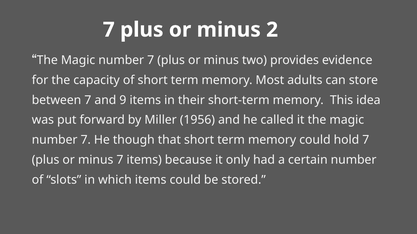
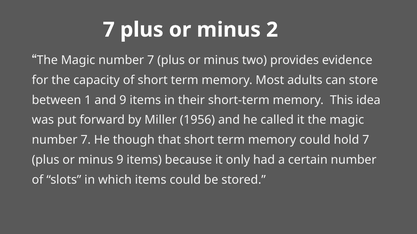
between 7: 7 -> 1 (88, 100)
minus 7: 7 -> 9 (120, 160)
